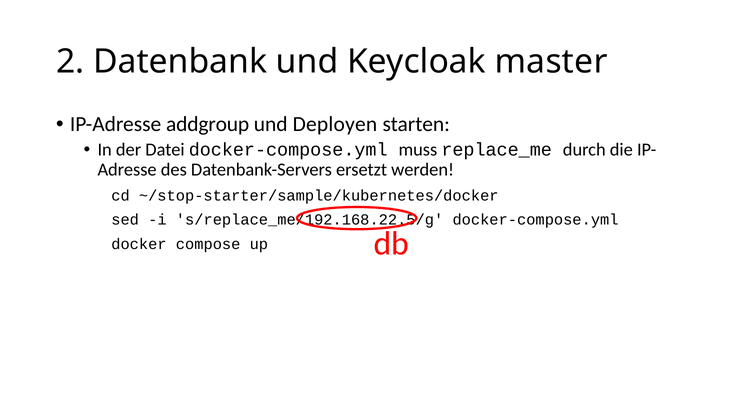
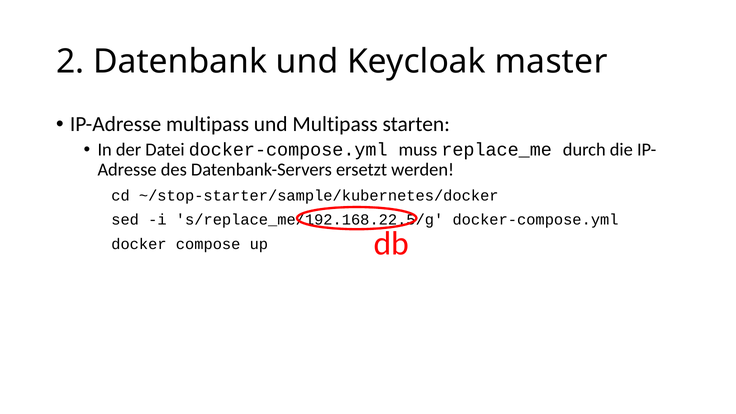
IP-Adresse addgroup: addgroup -> multipass (208, 124)
und Deployen: Deployen -> Multipass (335, 124)
